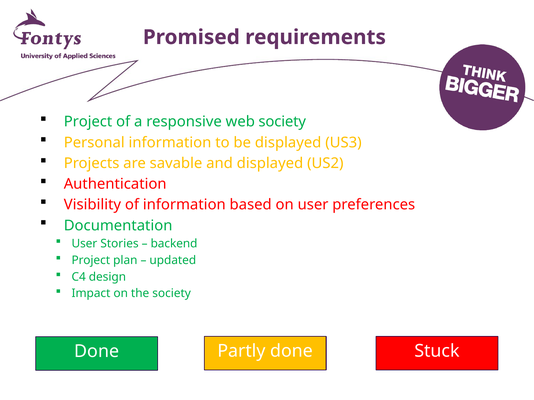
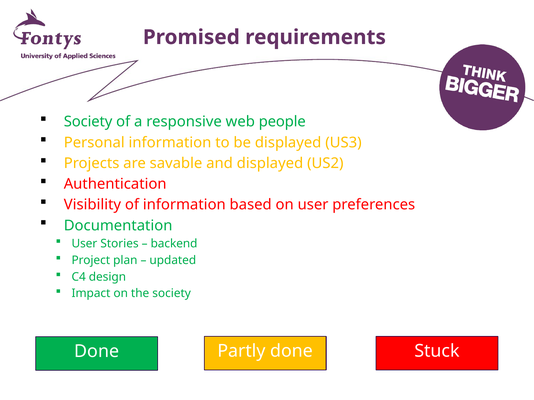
Project: Project -> Society (88, 122)
web society: society -> people (282, 122)
